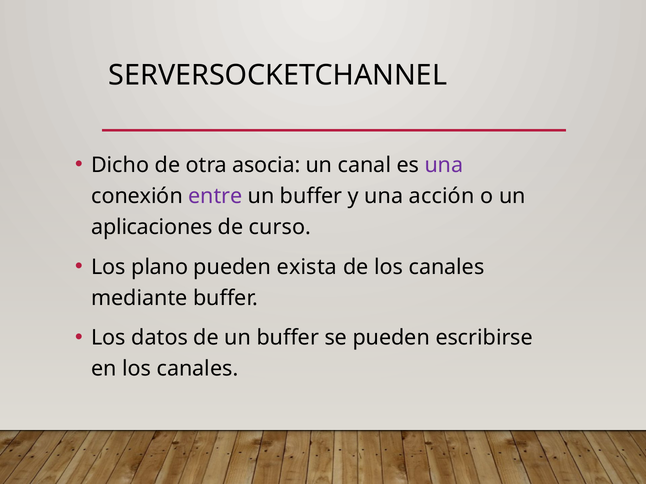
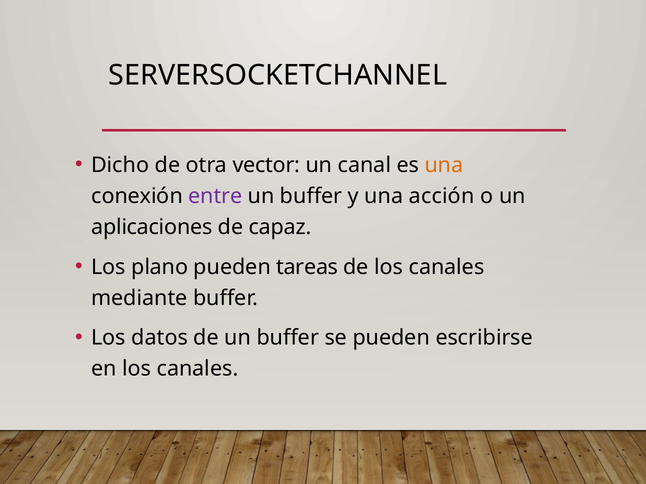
asocia: asocia -> vector (266, 165)
una colour: purple -> orange (444, 165)
curso: curso -> capaz (280, 227)
exista: exista -> tareas (307, 267)
